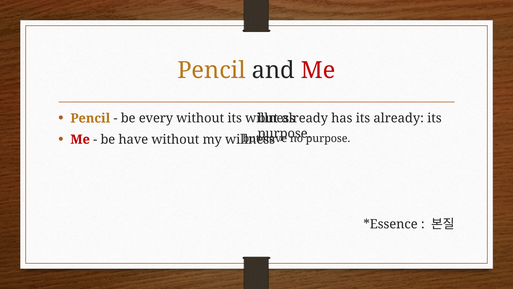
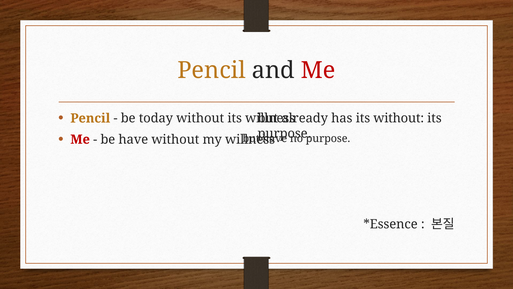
every: every -> today (156, 118)
its already: already -> without (399, 118)
